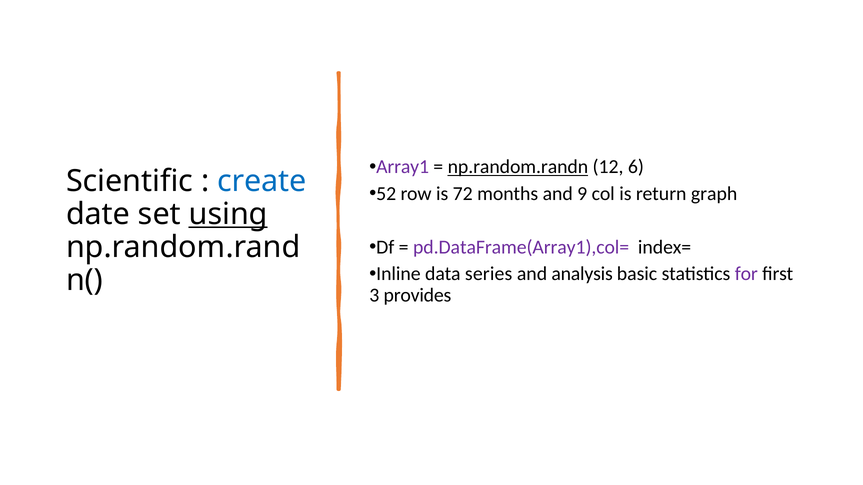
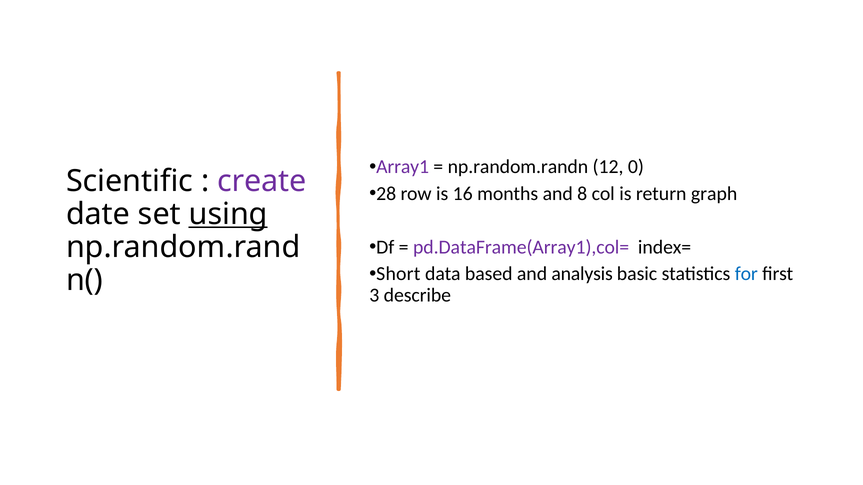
np.random.randn underline: present -> none (518, 167)
6: 6 -> 0 (636, 167)
create colour: blue -> purple (262, 181)
52: 52 -> 28 (386, 194)
72: 72 -> 16 (463, 194)
9: 9 -> 8 (582, 194)
Inline: Inline -> Short (398, 274)
series: series -> based (489, 274)
for colour: purple -> blue (746, 274)
provides: provides -> describe (417, 295)
